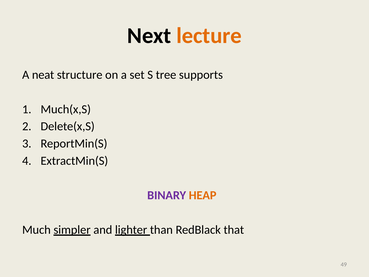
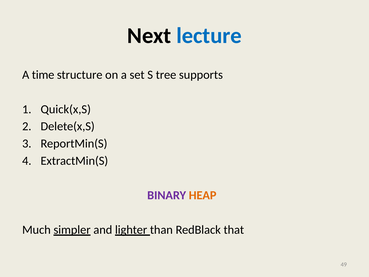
lecture colour: orange -> blue (209, 36)
neat: neat -> time (43, 75)
Much(x,S: Much(x,S -> Quick(x,S (66, 109)
